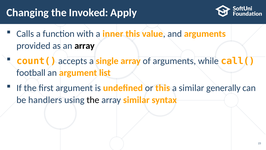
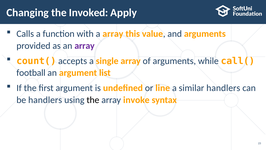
a inner: inner -> array (113, 34)
array colour: black -> purple (85, 46)
or this: this -> line (163, 88)
similar generally: generally -> handlers (223, 88)
array similar: similar -> invoke (136, 100)
